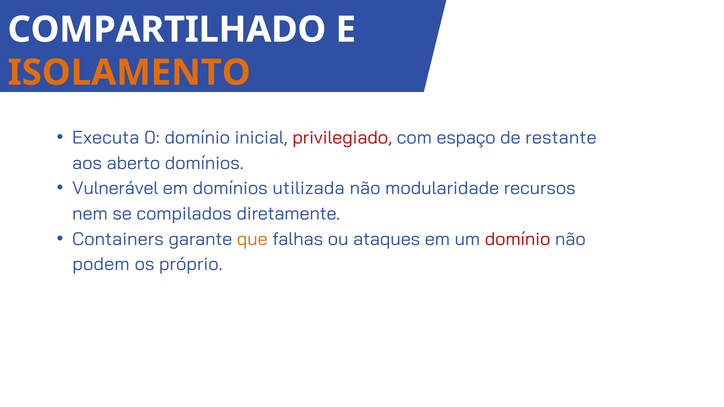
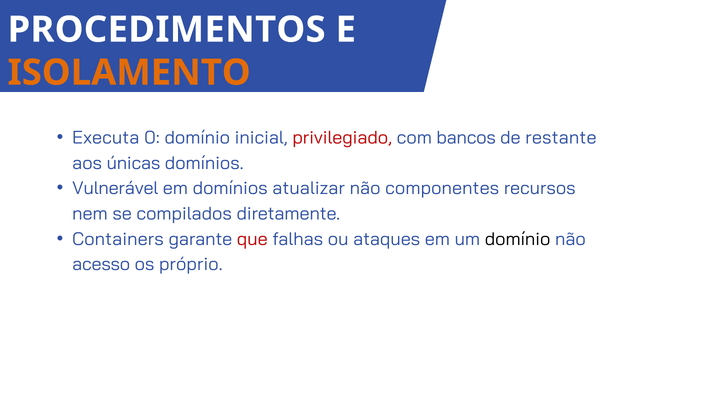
COMPARTILHADO: COMPARTILHADO -> PROCEDIMENTOS (167, 30)
espaço: espaço -> bancos (466, 138)
aberto: aberto -> únicas (133, 163)
utilizada: utilizada -> atualizar (309, 189)
modularidade: modularidade -> componentes (442, 189)
que colour: orange -> red (252, 239)
domínio colour: red -> black (518, 239)
podem: podem -> acesso (101, 265)
